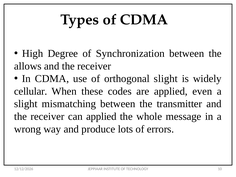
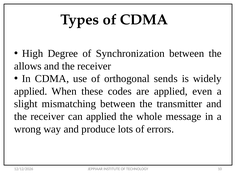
orthogonal slight: slight -> sends (166, 79)
cellular: cellular -> applied (31, 91)
